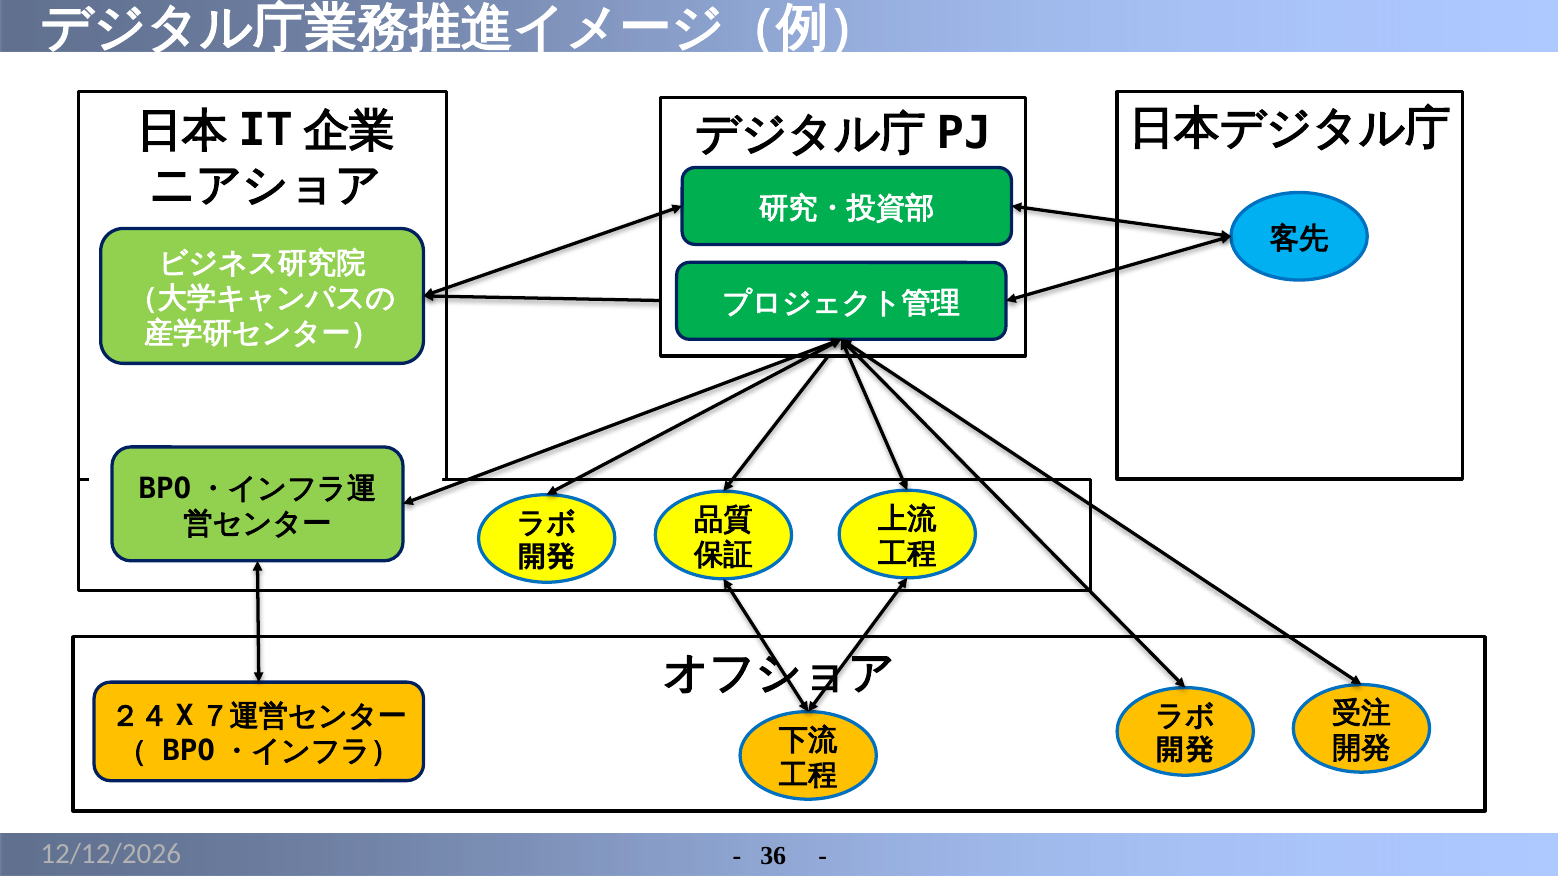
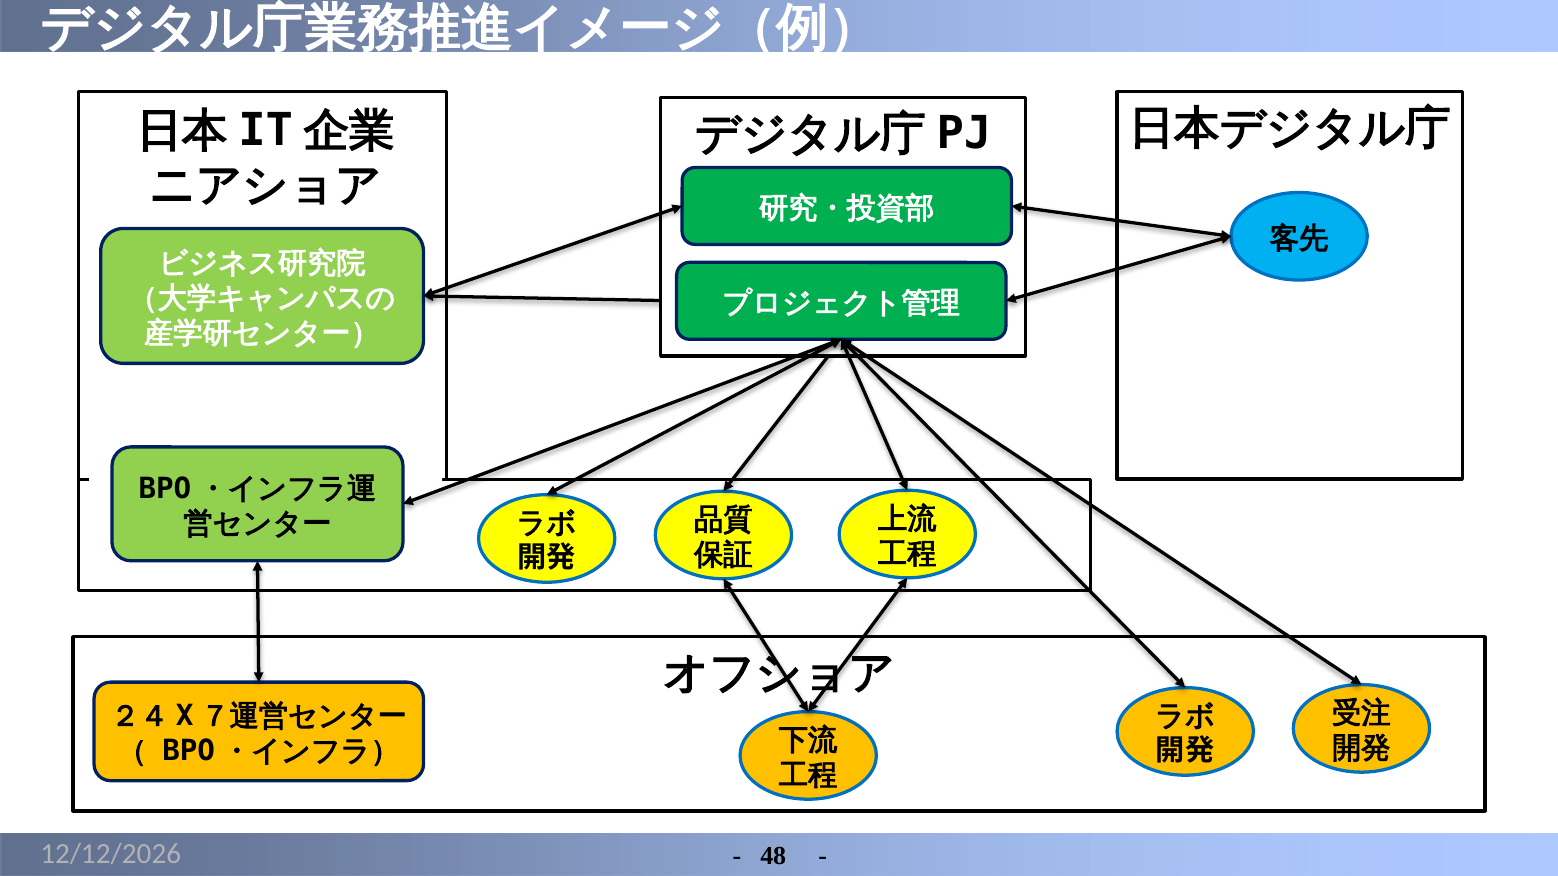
36: 36 -> 48 (773, 856)
